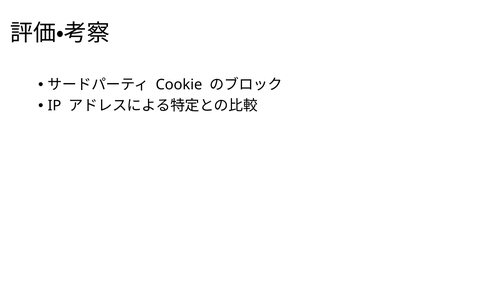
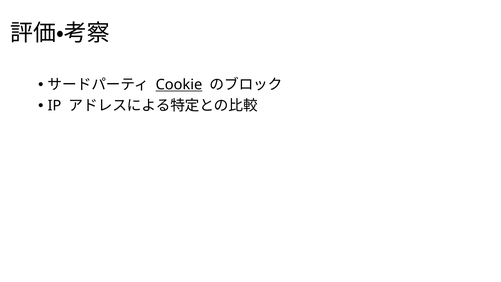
Cookie underline: none -> present (179, 85)
